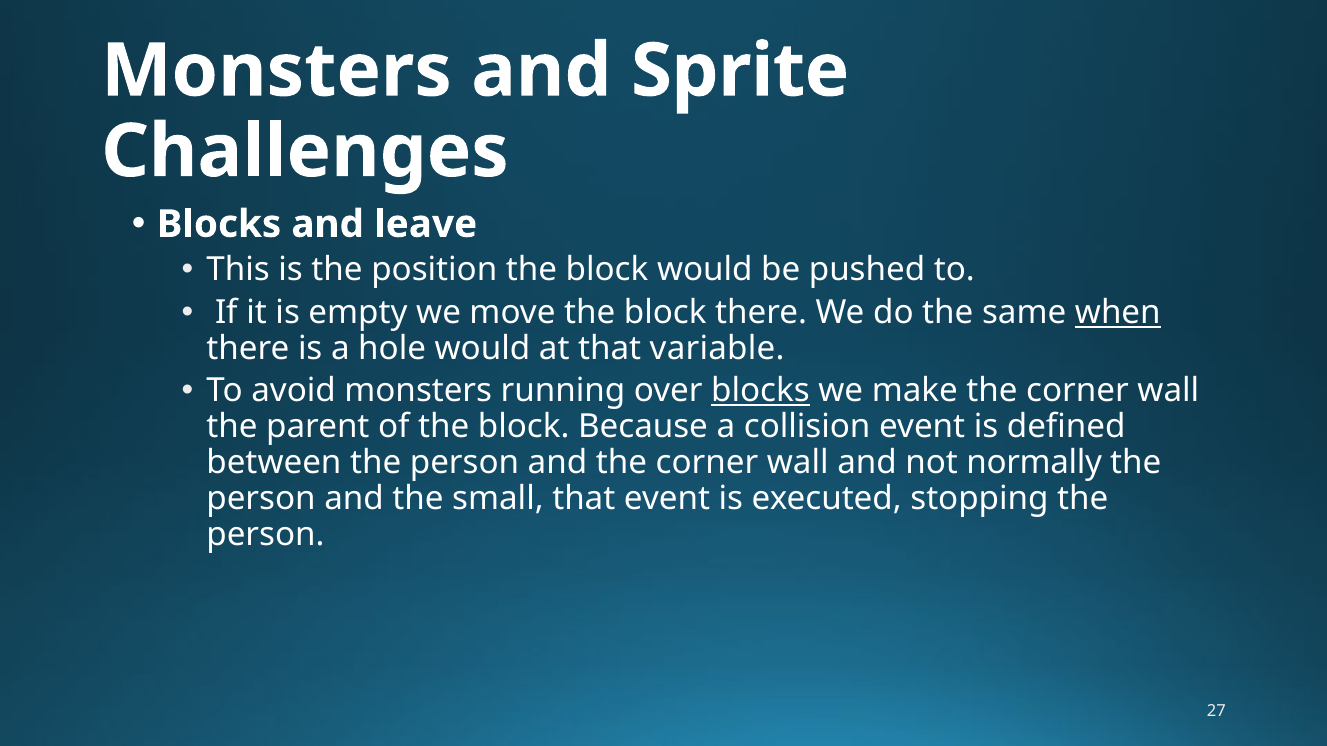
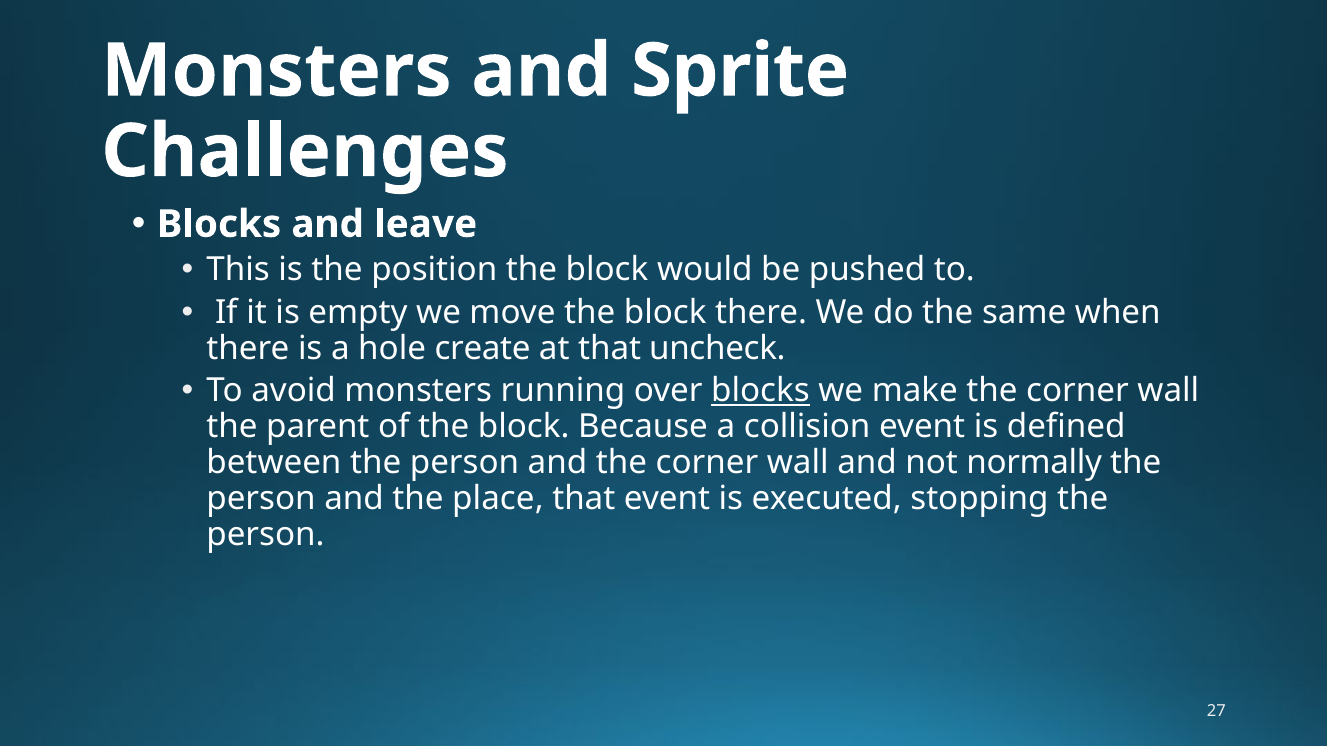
when underline: present -> none (1118, 313)
hole would: would -> create (483, 349)
variable: variable -> uncheck (717, 349)
small: small -> place (498, 499)
